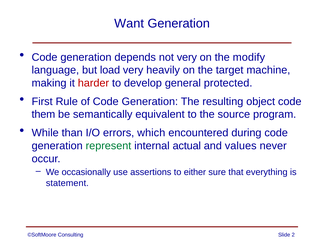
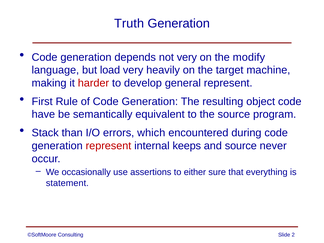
Want: Want -> Truth (129, 24)
general protected: protected -> represent (228, 83)
them: them -> have (43, 114)
While: While -> Stack (45, 133)
represent colour: green -> red (108, 146)
actual: actual -> keeps (187, 146)
and values: values -> source (241, 146)
